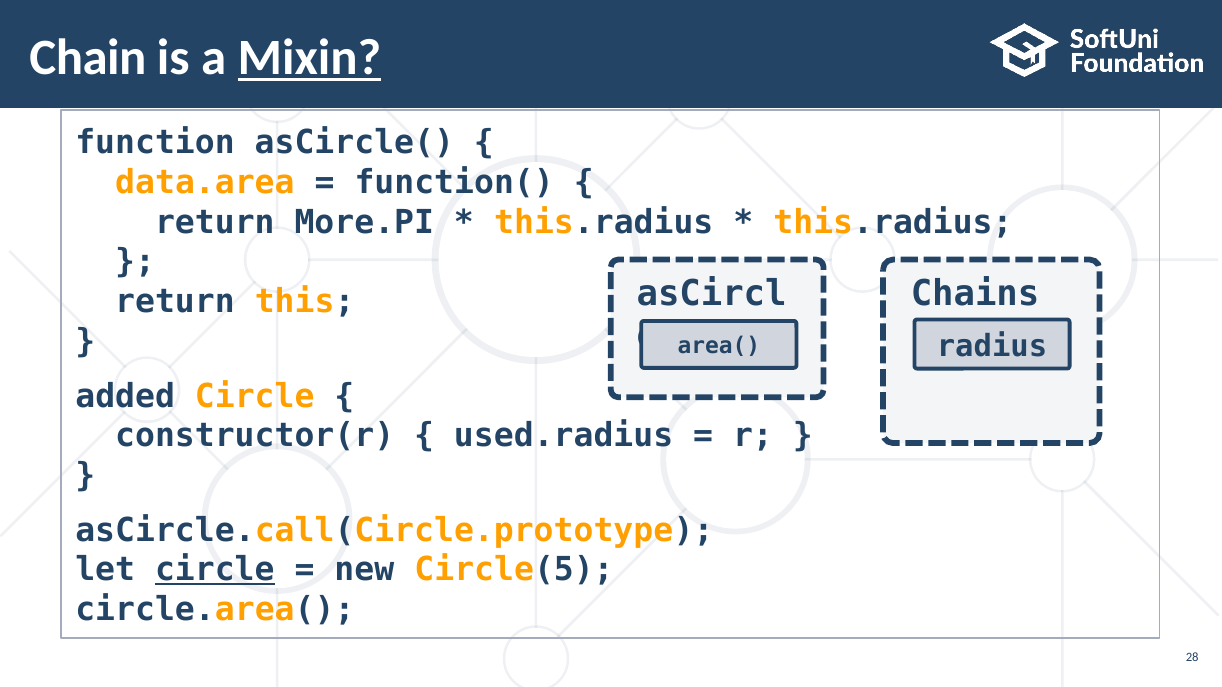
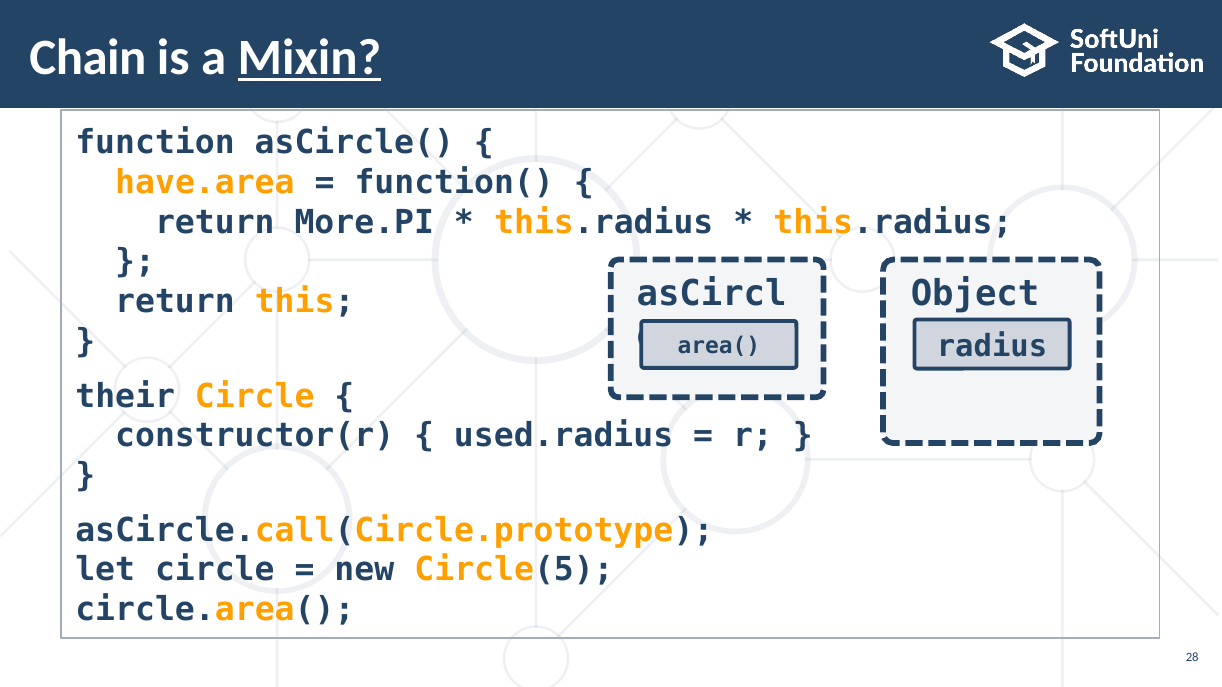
data.area: data.area -> have.area (205, 183)
Chains: Chains -> Object (975, 294)
added: added -> their (125, 396)
circle underline: present -> none (215, 570)
